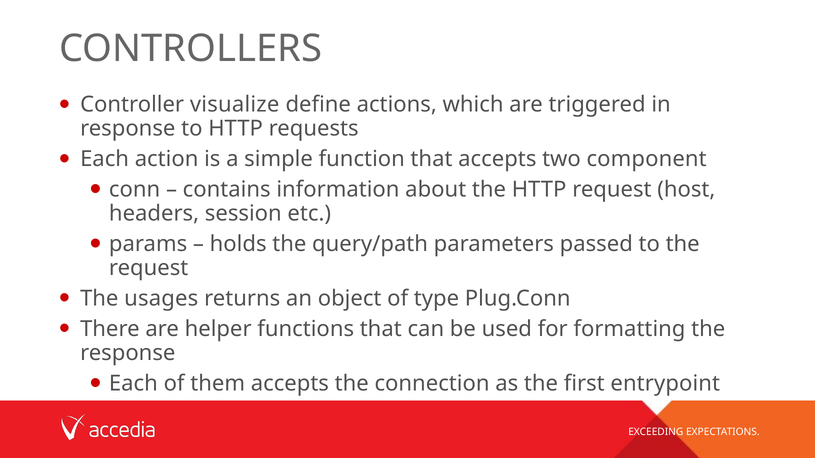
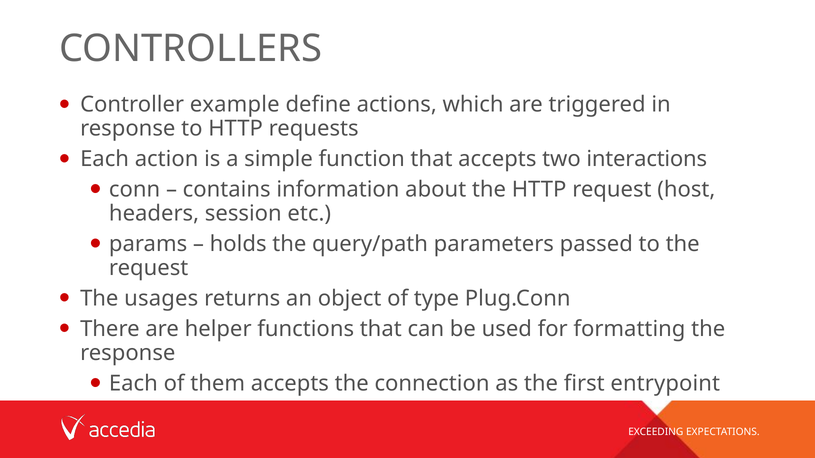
visualize: visualize -> example (235, 105)
component: component -> interactions (647, 159)
